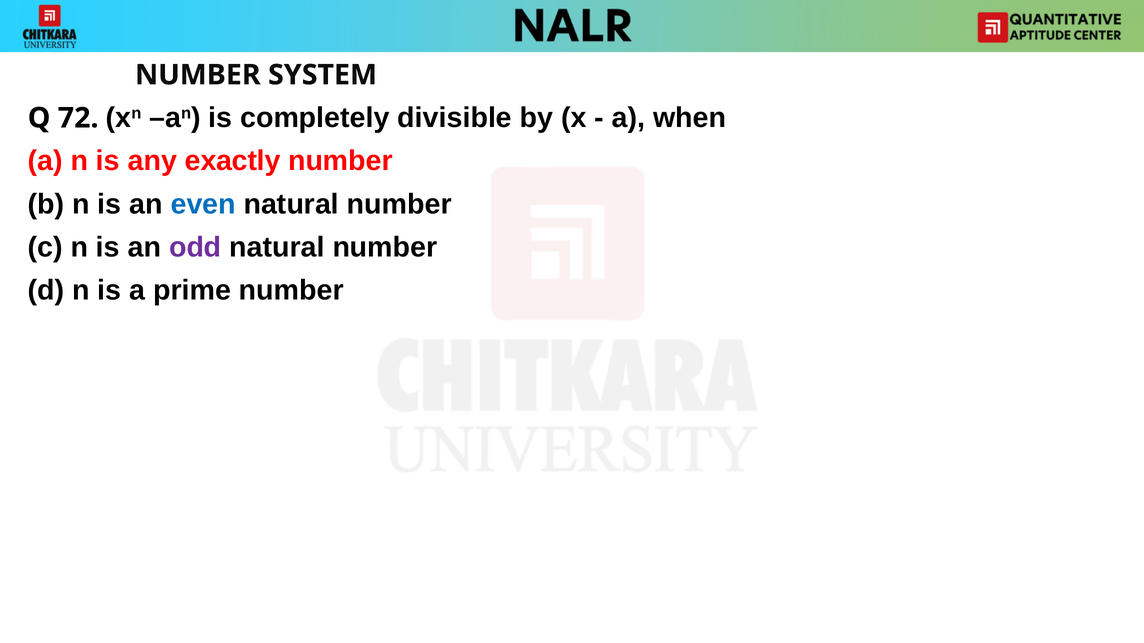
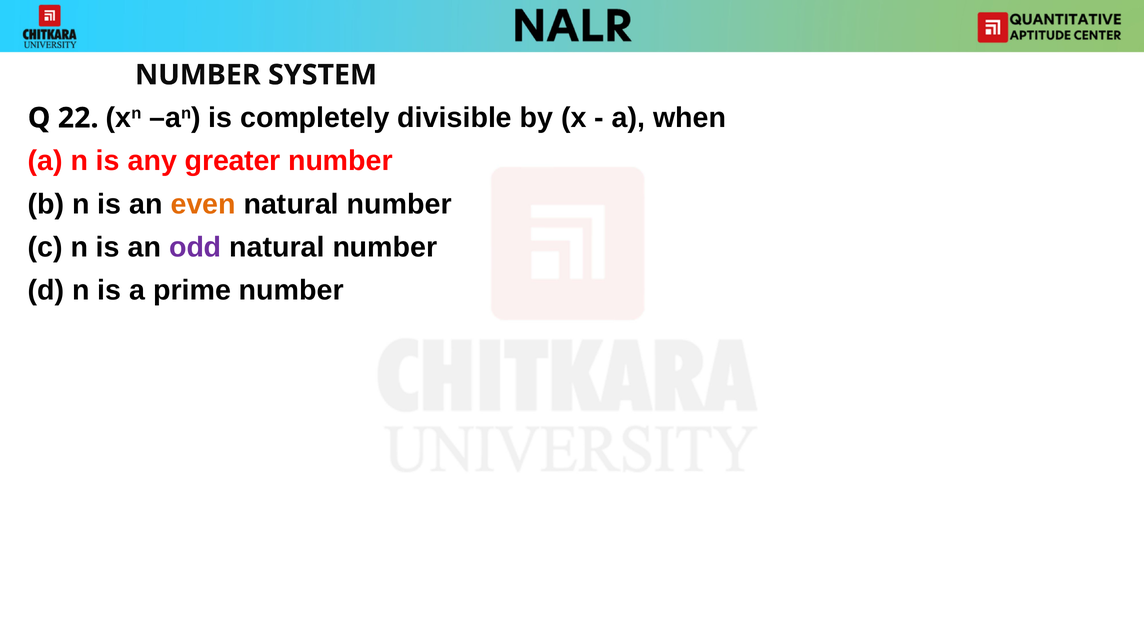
72: 72 -> 22 (78, 118)
exactly: exactly -> greater (233, 161)
even colour: blue -> orange (203, 204)
